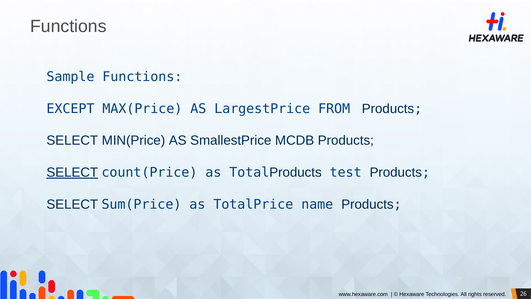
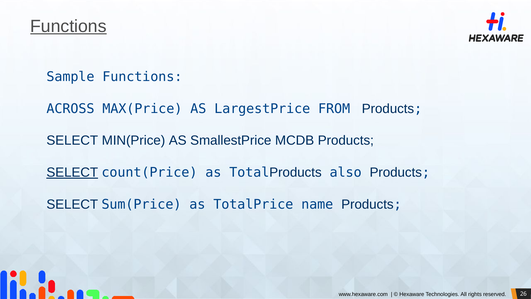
Functions underline: none -> present (68, 26)
EXCEPT: EXCEPT -> ACROSS (70, 109)
test: test -> also (346, 172)
